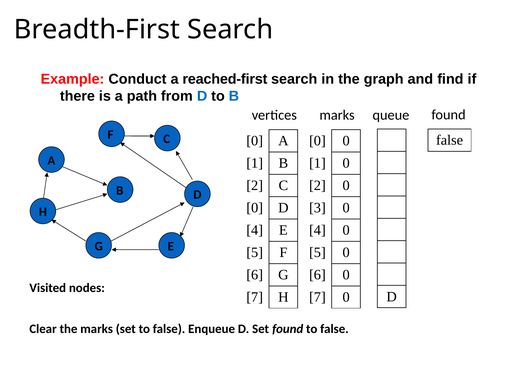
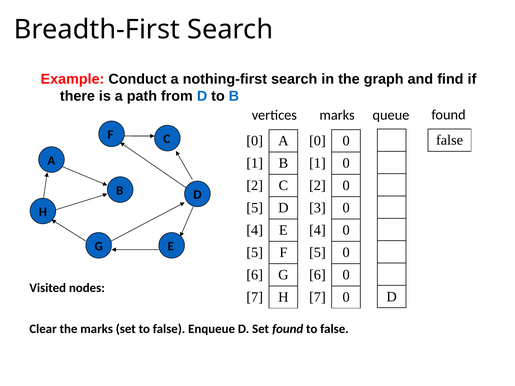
reached-first: reached-first -> nothing-first (225, 79)
0: 0 -> 5 (255, 208)
